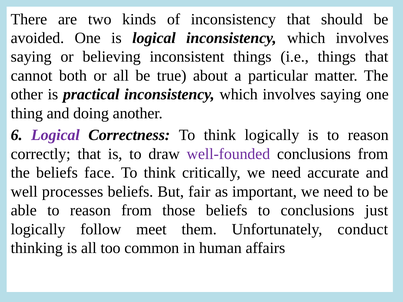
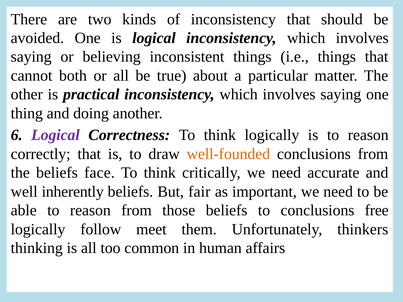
well-founded colour: purple -> orange (228, 154)
processes: processes -> inherently (73, 192)
just: just -> free (377, 211)
conduct: conduct -> thinkers (363, 229)
